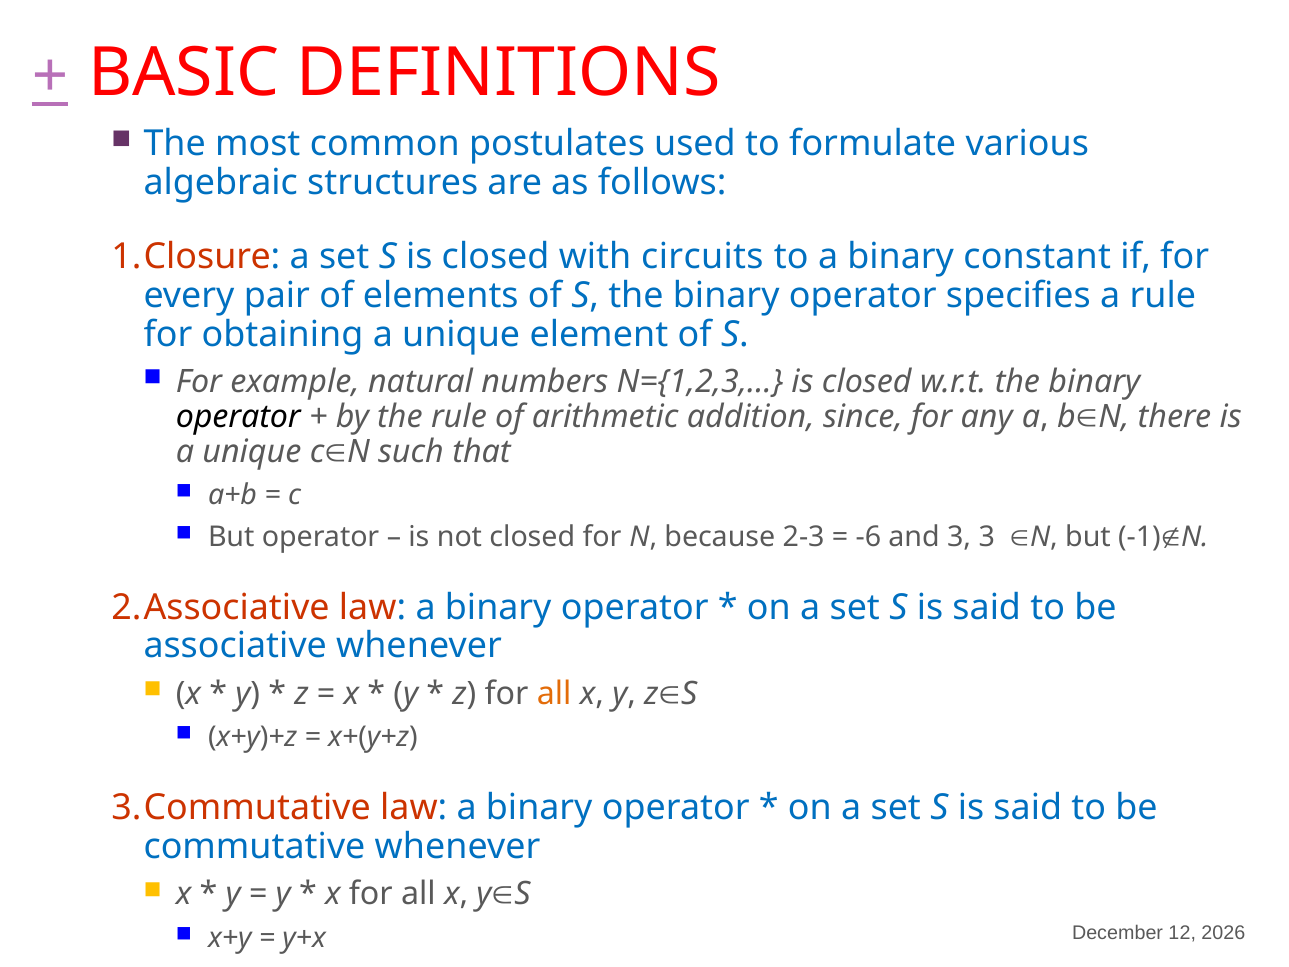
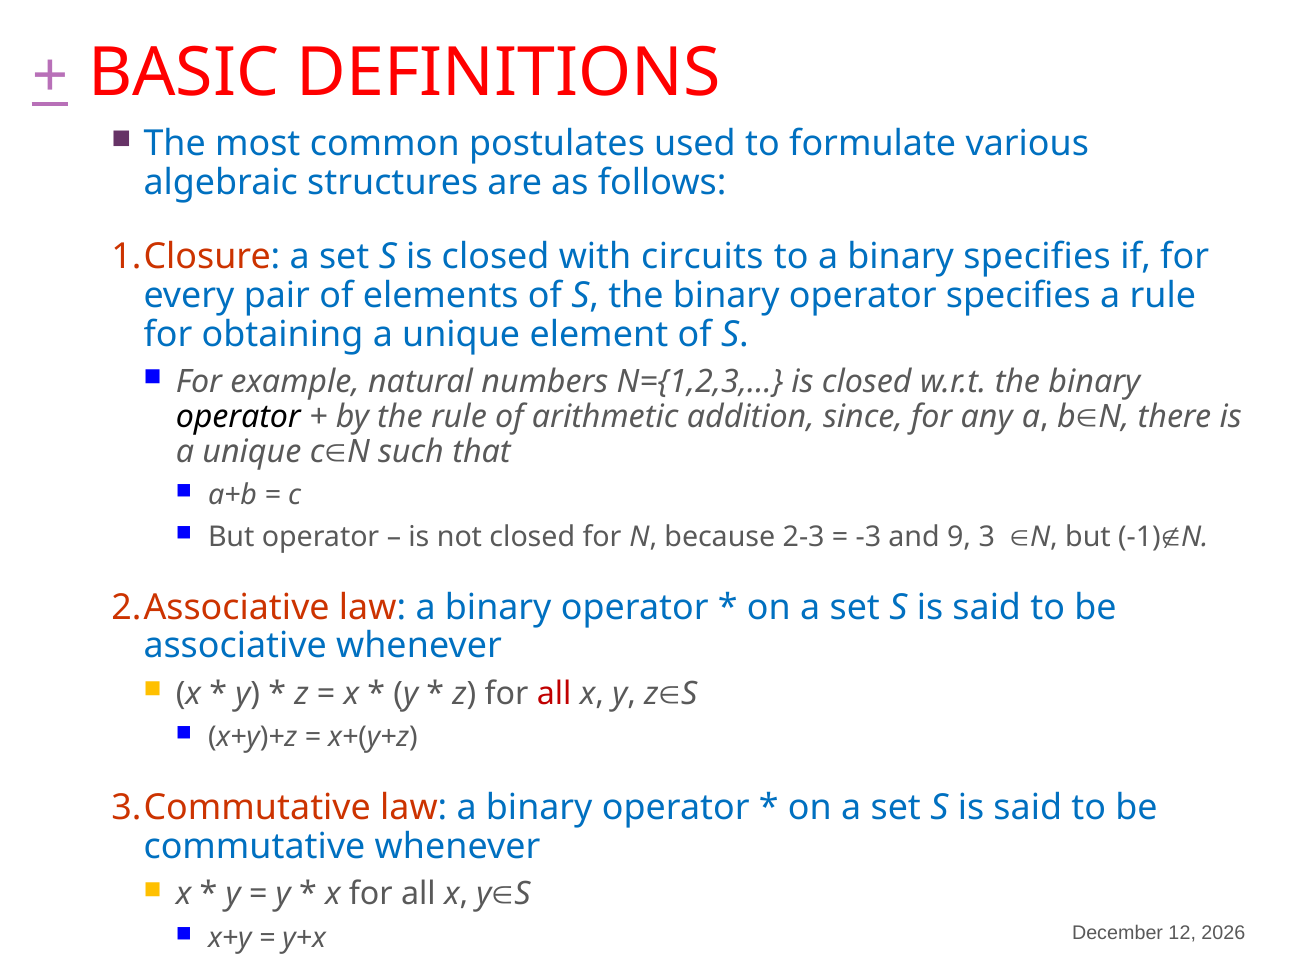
binary constant: constant -> specifies (1037, 257)
-6: -6 -> -3 (868, 537)
and 3: 3 -> 9 (959, 537)
all colour: orange -> red (554, 693)
